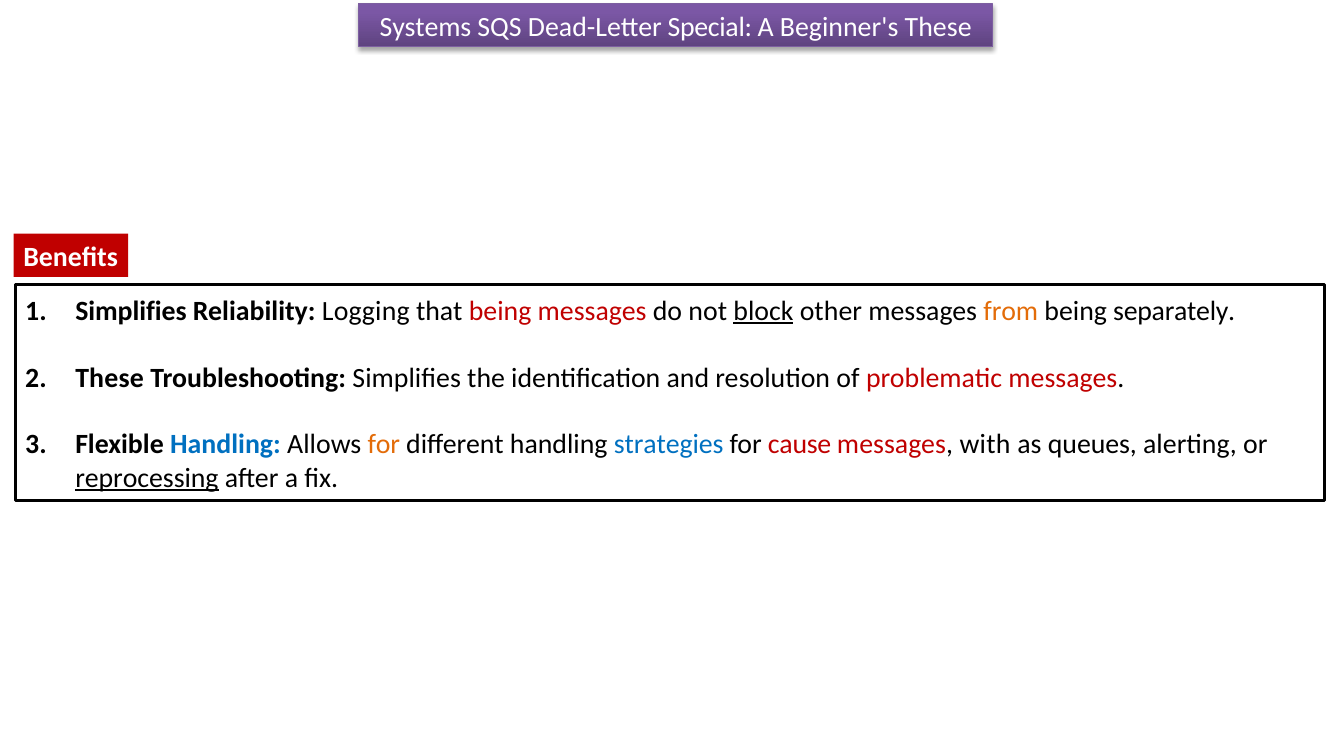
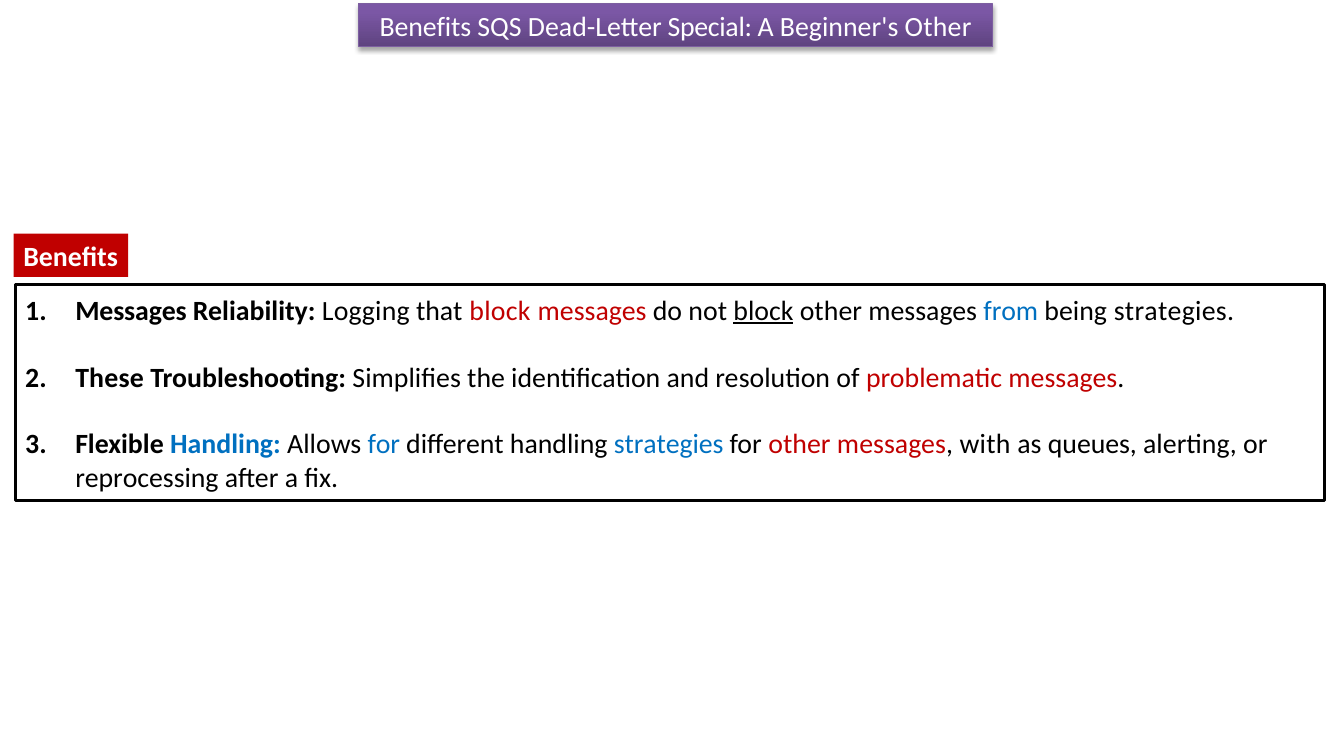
Systems: Systems -> Benefits (425, 27)
Beginner's These: These -> Other (938, 27)
Simplifies: Simplifies -> Messages (131, 311)
that being: being -> block (500, 311)
from colour: orange -> blue (1011, 311)
being separately: separately -> strategies (1174, 311)
for colour: orange -> blue (384, 445)
for cause: cause -> other (799, 445)
reprocessing underline: present -> none (147, 478)
